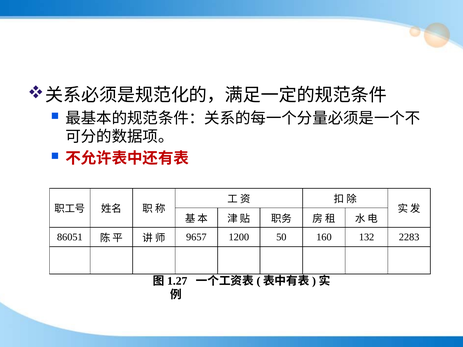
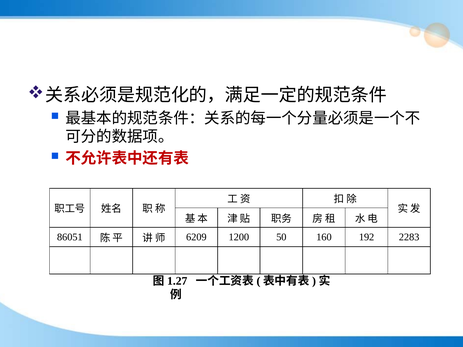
9657: 9657 -> 6209 (196, 237)
132: 132 -> 192 (367, 237)
